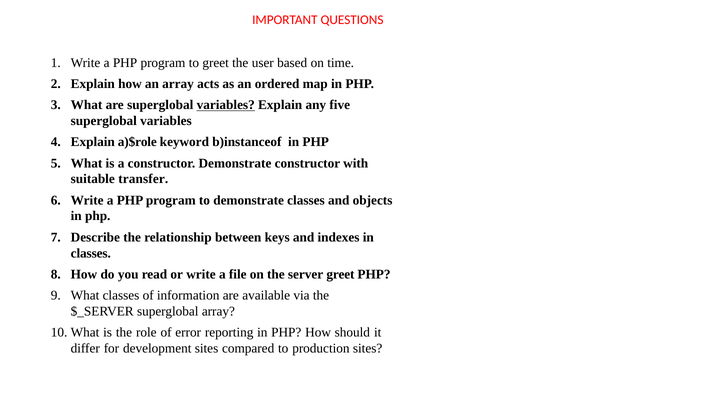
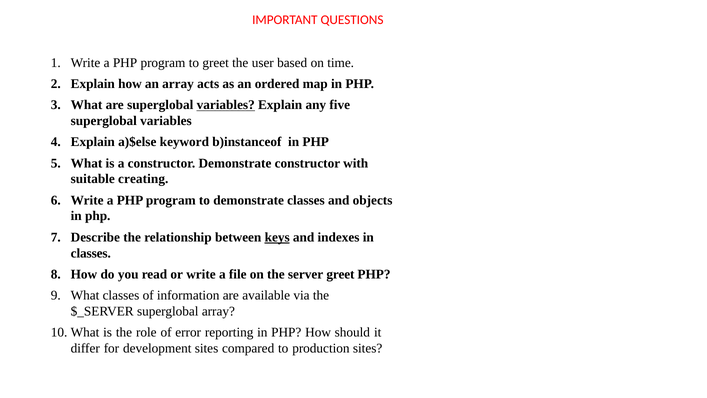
a)$role: a)$role -> a)$else (137, 142)
transfer: transfer -> creating (143, 179)
keys underline: none -> present (277, 237)
